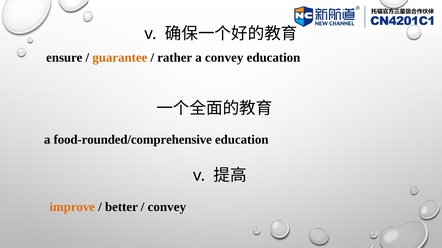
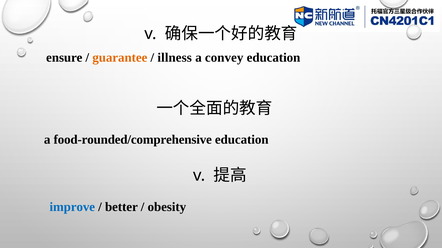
rather: rather -> illness (175, 58)
improve colour: orange -> blue (72, 207)
convey: convey -> obesity (167, 207)
